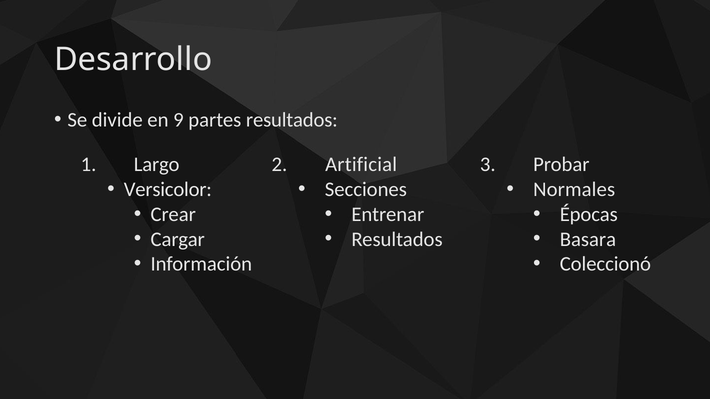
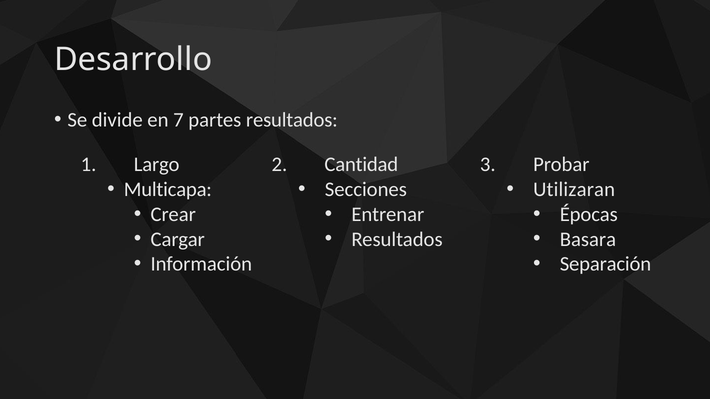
9: 9 -> 7 (178, 120)
Artificial: Artificial -> Cantidad (361, 165)
Versicolor: Versicolor -> Multicapa (168, 190)
Normales: Normales -> Utilizaran (574, 190)
Coleccionó: Coleccionó -> Separación (605, 264)
